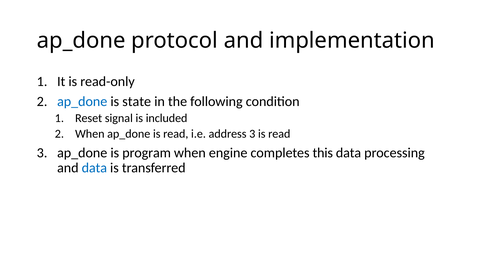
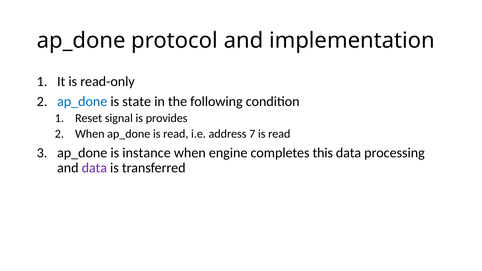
included: included -> provides (167, 118)
address 3: 3 -> 7 (252, 134)
program: program -> instance (147, 153)
data colour: blue -> purple (94, 168)
